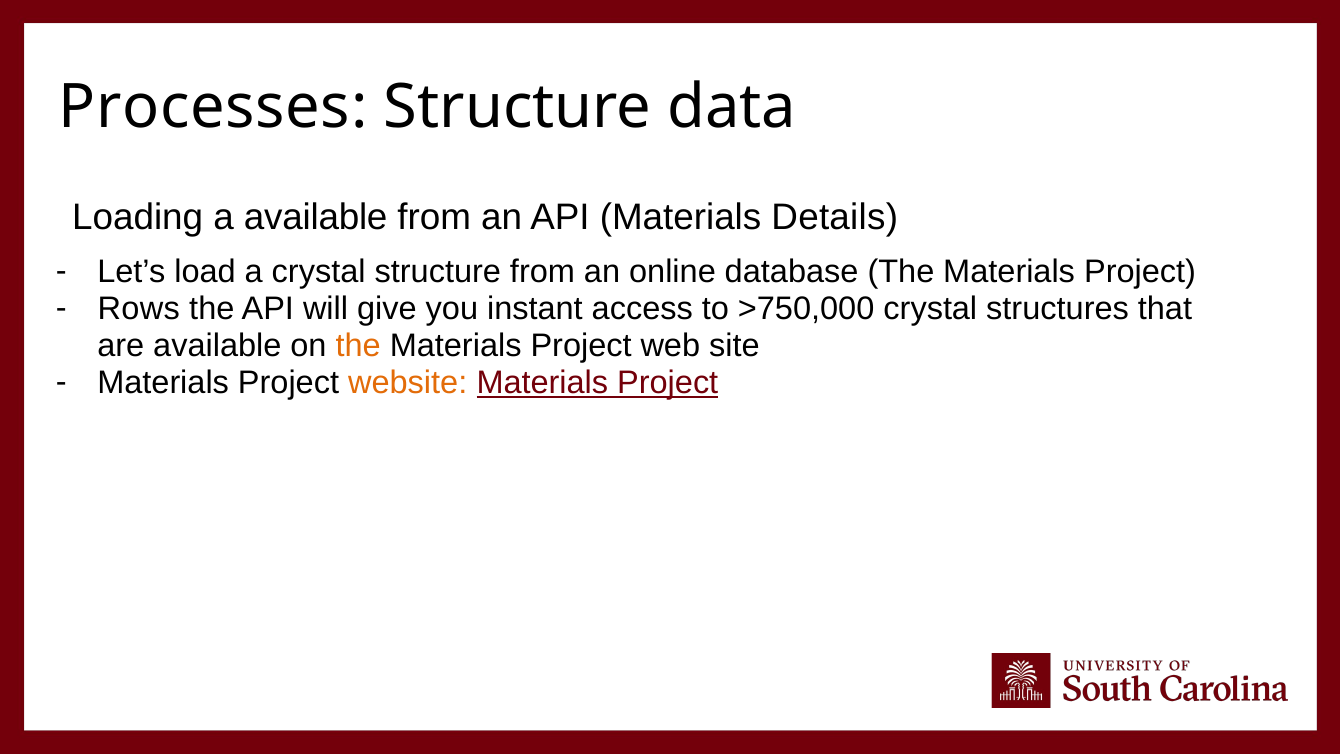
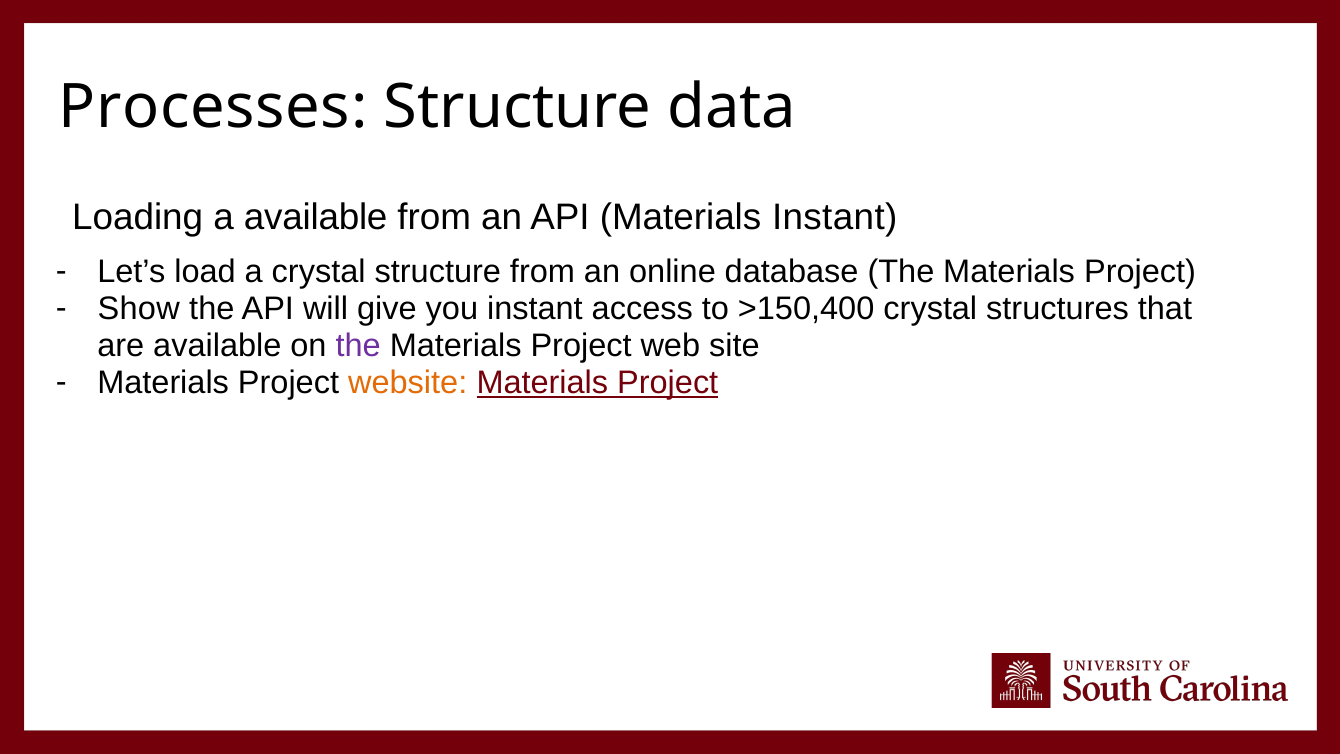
Materials Details: Details -> Instant (835, 217)
Rows: Rows -> Show (139, 309)
>750,000: >750,000 -> >150,400 (806, 309)
the colour: orange -> purple (358, 346)
